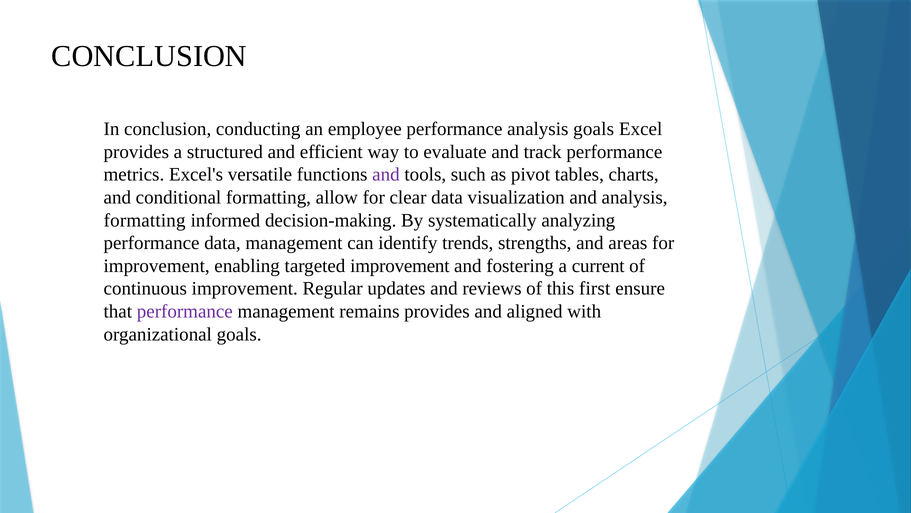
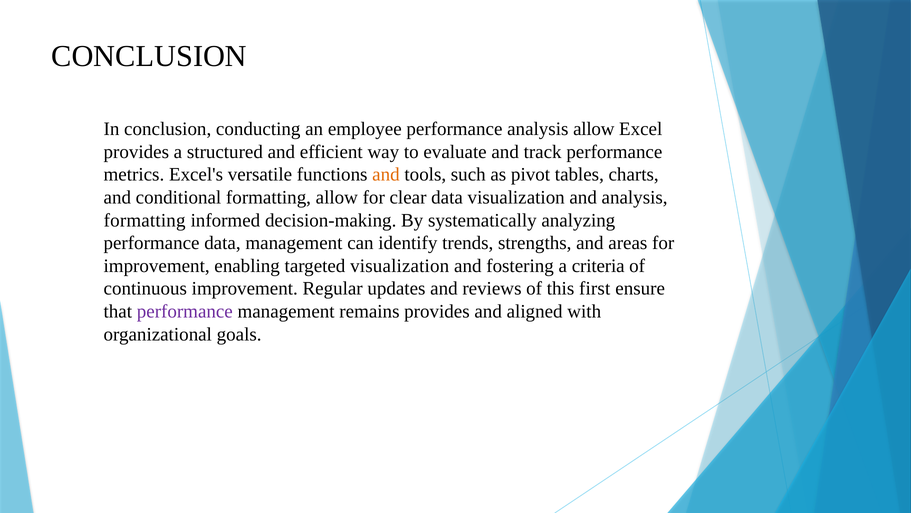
analysis goals: goals -> allow (594, 129)
and colour: purple -> orange (386, 174)
targeted improvement: improvement -> visualization (400, 266)
current: current -> criteria (598, 266)
